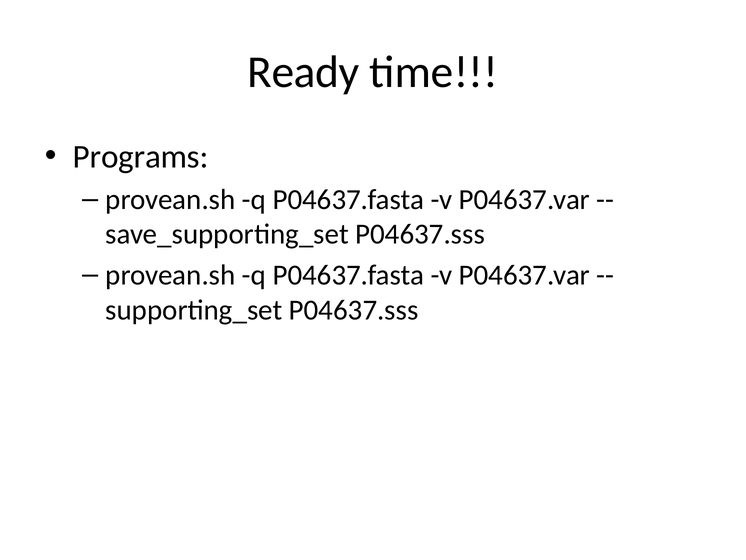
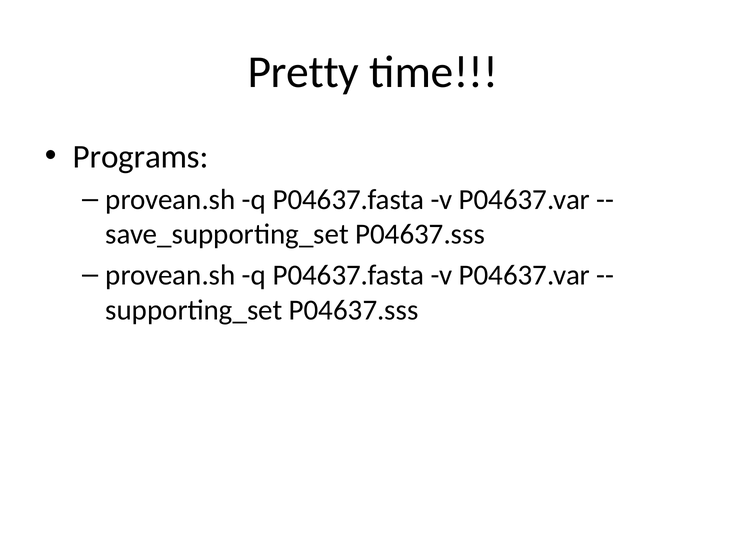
Ready: Ready -> Pretty (303, 72)
